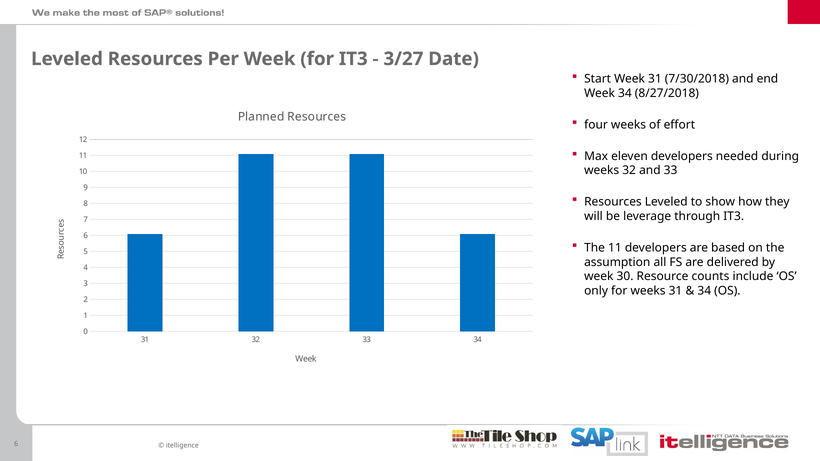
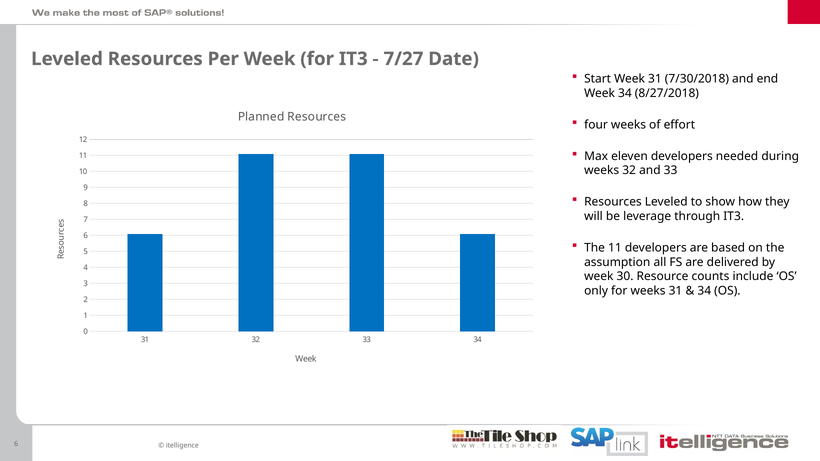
3/27: 3/27 -> 7/27 (403, 59)
